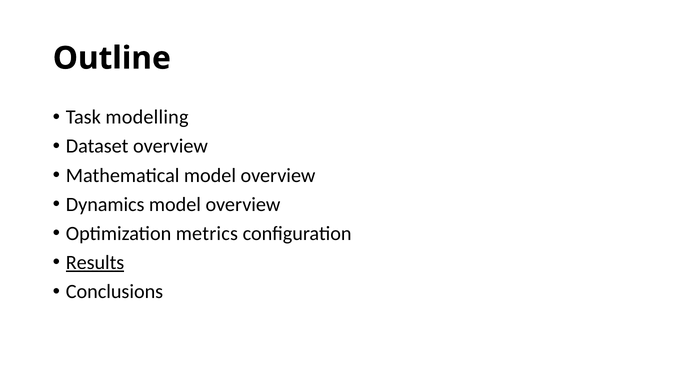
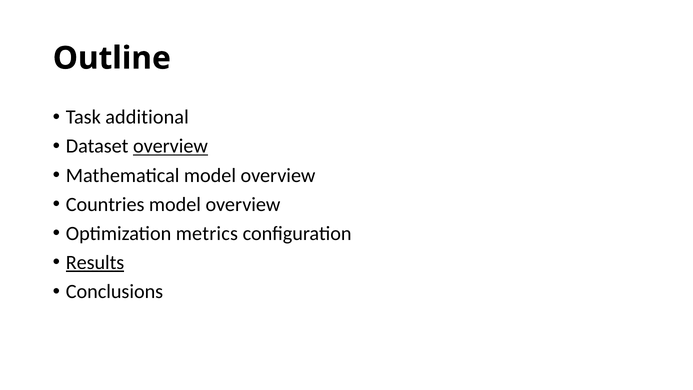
modelling: modelling -> additional (147, 117)
overview underline: none -> present (170, 146)
Dynamics: Dynamics -> Countries (105, 204)
